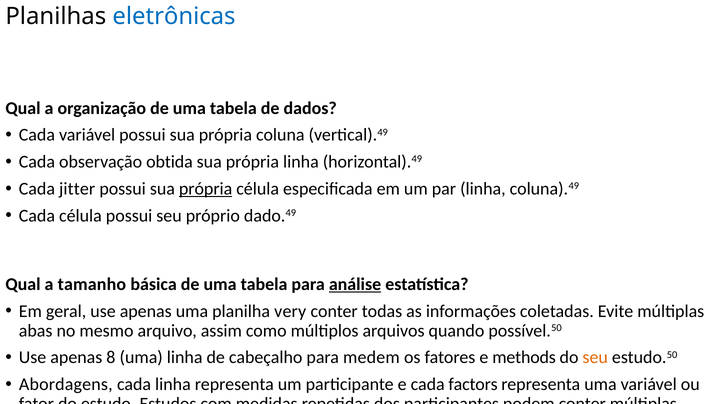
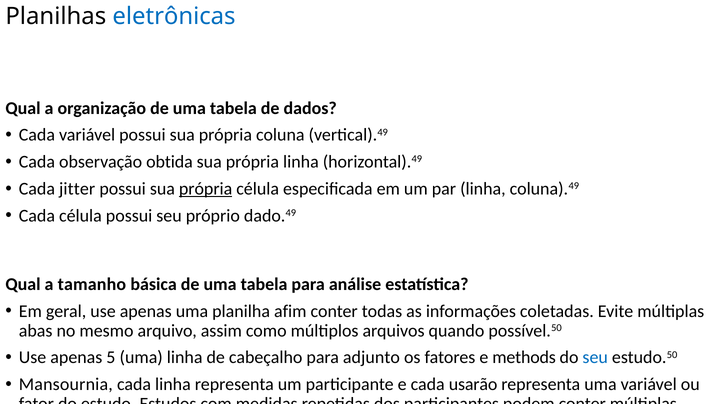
análise underline: present -> none (355, 284)
very: very -> afim (290, 311)
8: 8 -> 5 (111, 357)
medem: medem -> adjunto (371, 357)
seu colour: orange -> blue (595, 357)
Abordagens: Abordagens -> Mansournia (66, 384)
factors: factors -> usarão (473, 384)
